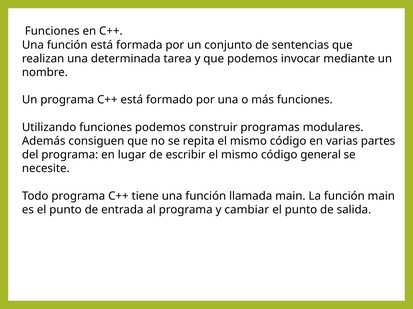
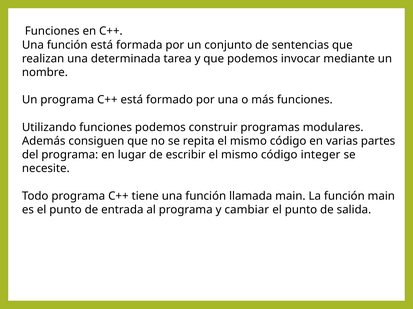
general: general -> integer (321, 155)
